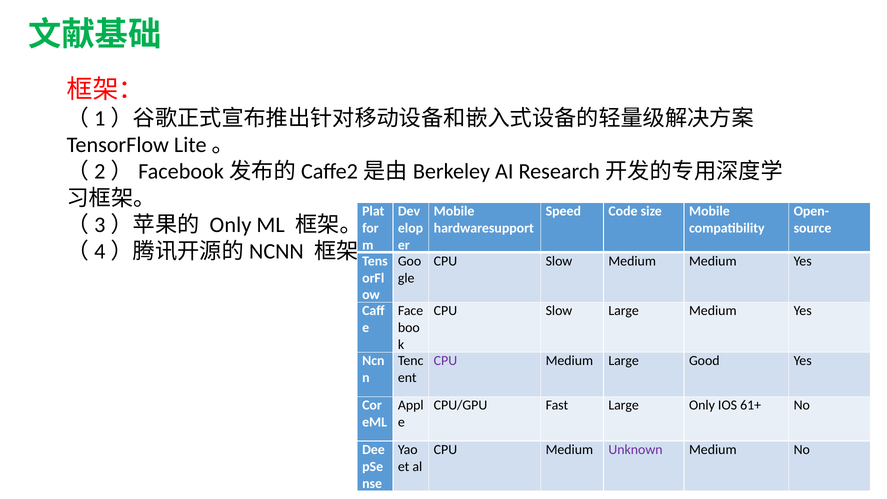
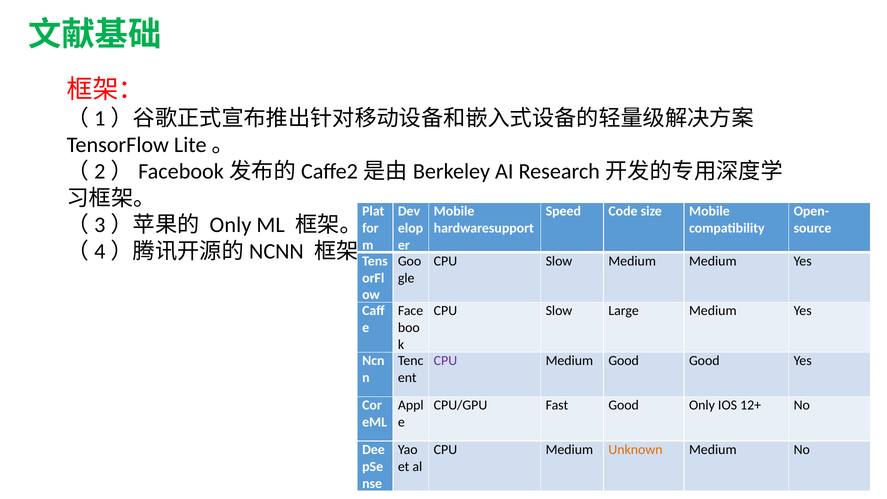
Medium Large: Large -> Good (624, 361)
Fast Large: Large -> Good (624, 405)
61+: 61+ -> 12+ (751, 405)
Unknown colour: purple -> orange (636, 450)
